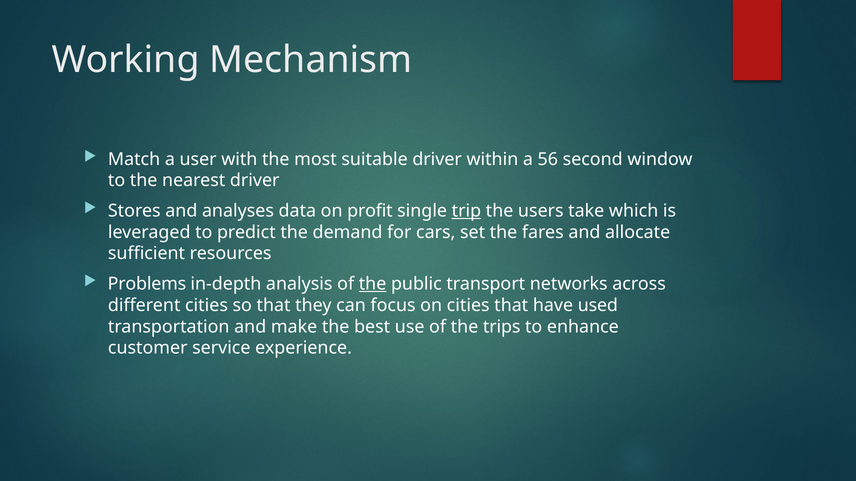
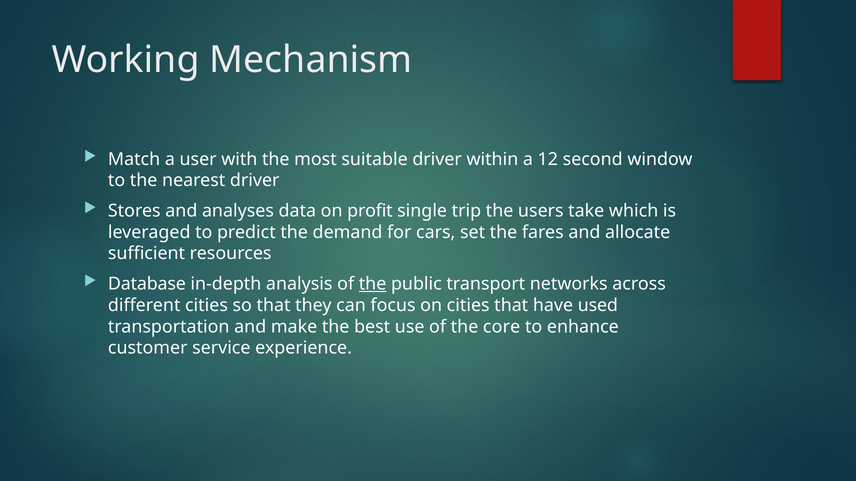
56: 56 -> 12 (548, 159)
trip underline: present -> none (466, 211)
Problems: Problems -> Database (147, 284)
trips: trips -> core (502, 327)
